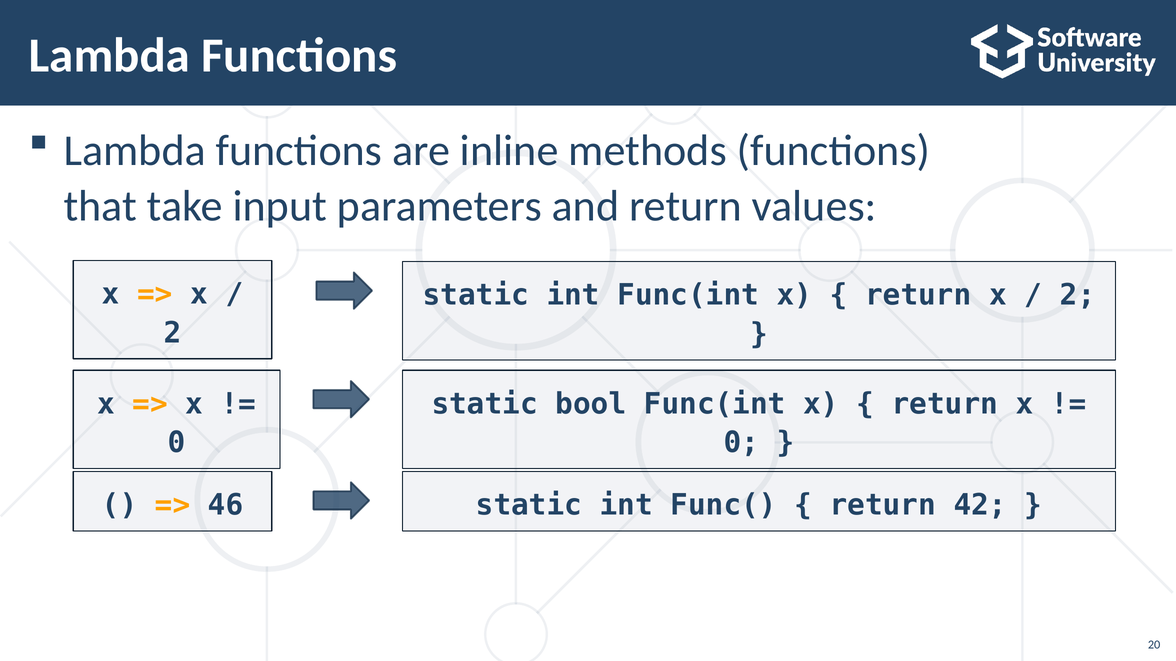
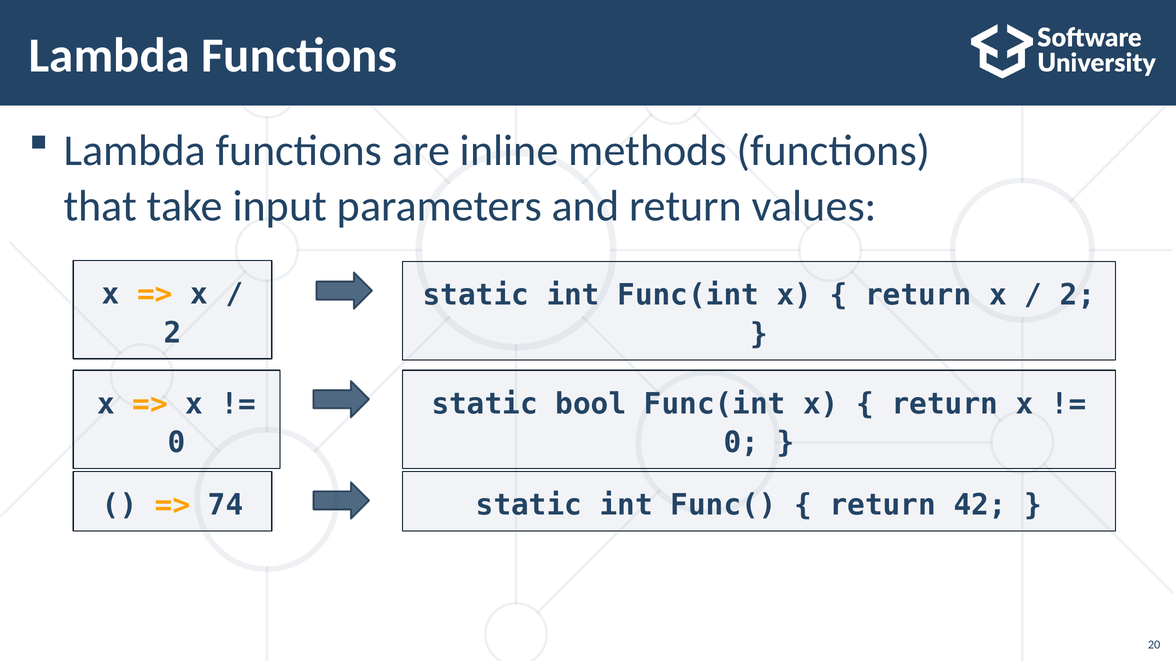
46: 46 -> 74 (226, 505)
